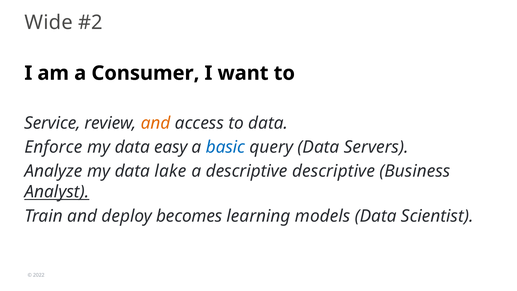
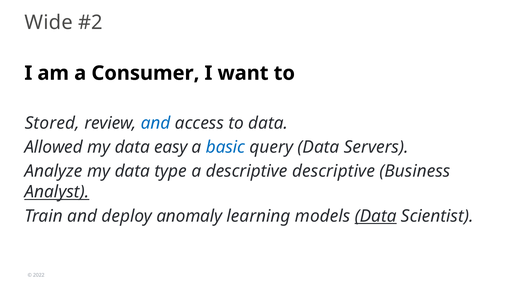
Service: Service -> Stored (52, 123)
and colour: orange -> blue (156, 123)
Enforce: Enforce -> Allowed (54, 147)
lake: lake -> type (171, 171)
becomes: becomes -> anomaly (189, 216)
Data underline: none -> present (376, 216)
